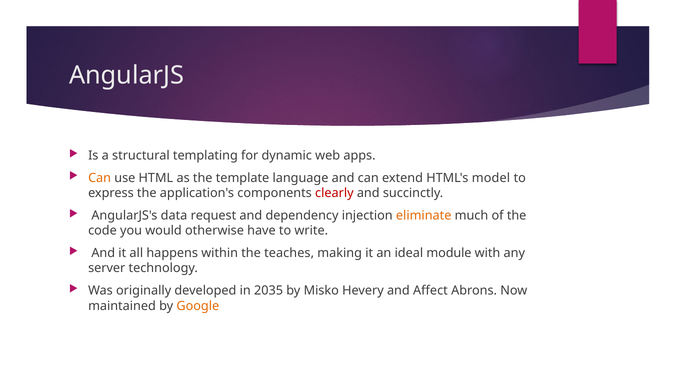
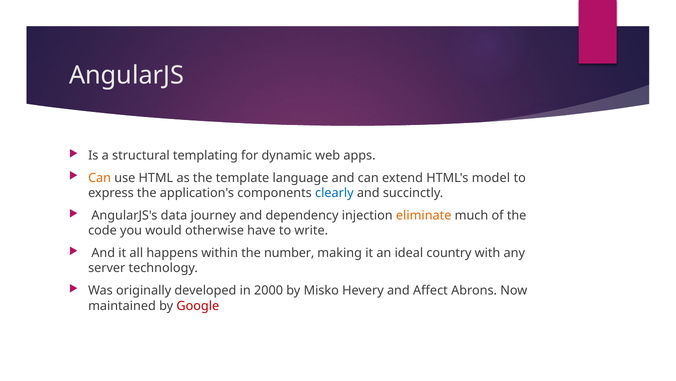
clearly colour: red -> blue (334, 193)
request: request -> journey (213, 215)
teaches: teaches -> number (289, 253)
module: module -> country (449, 253)
2035: 2035 -> 2000 (269, 290)
Google colour: orange -> red (198, 305)
